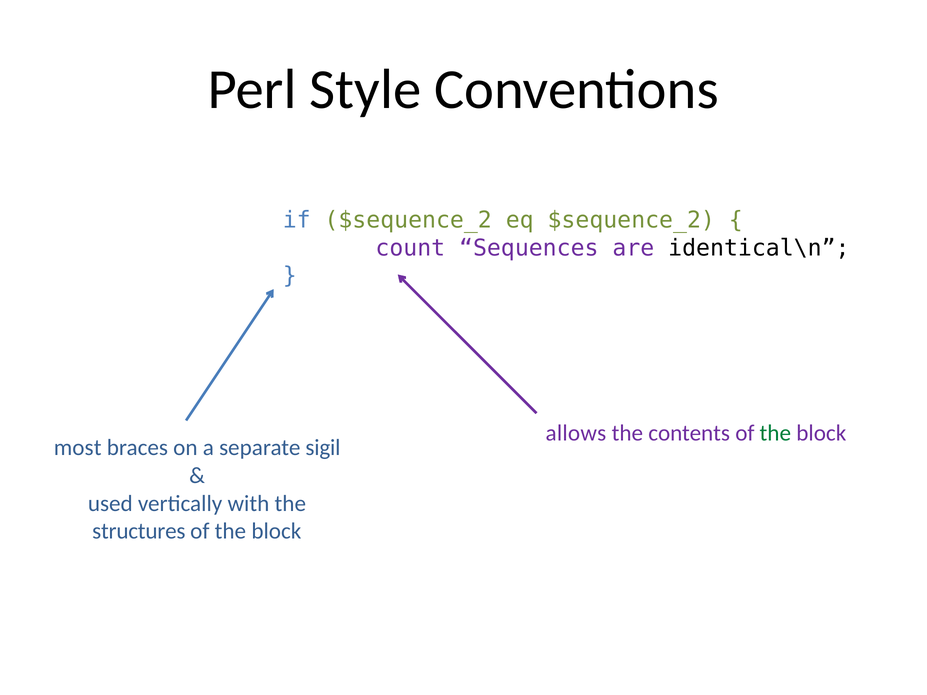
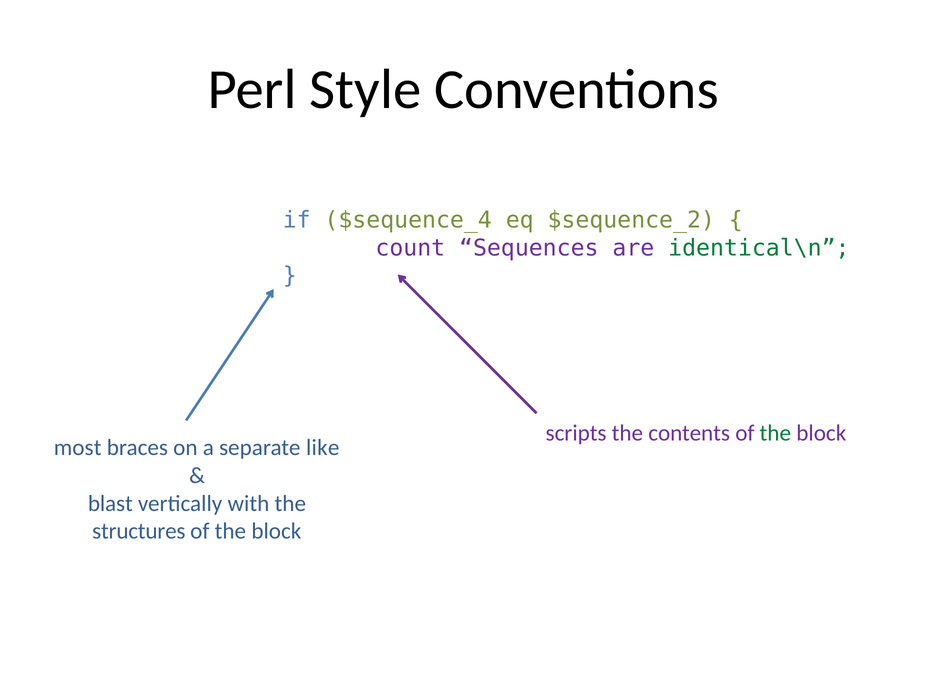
if $sequence_2: $sequence_2 -> $sequence_4 (408, 220)
identical\n colour: black -> green (759, 248)
allows: allows -> scripts (576, 433)
sigil: sigil -> like (323, 448)
used: used -> blast (110, 504)
